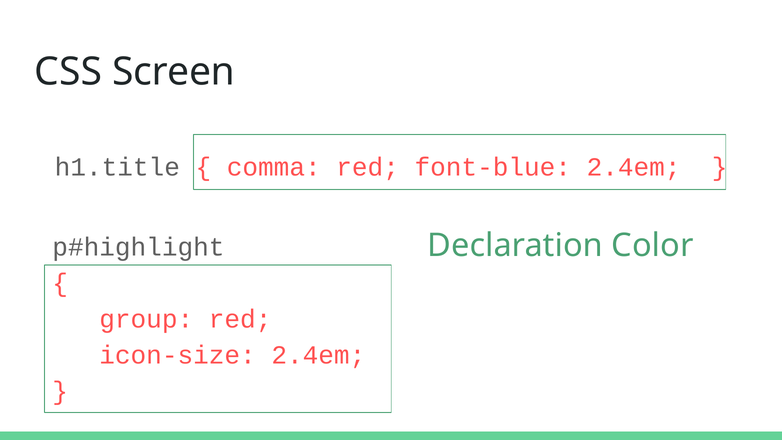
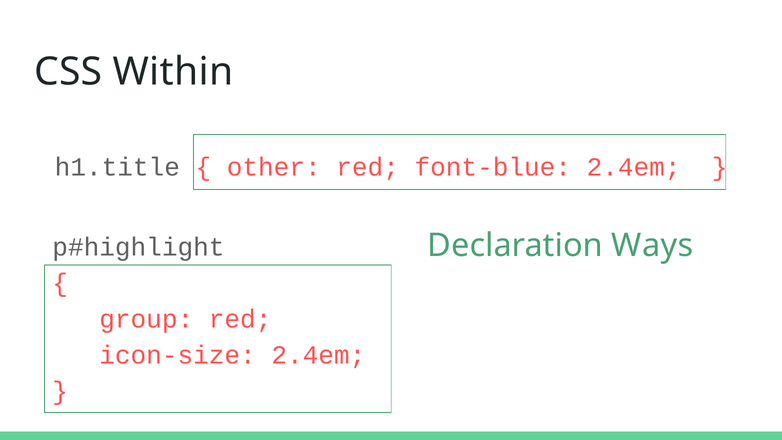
Screen: Screen -> Within (173, 72)
comma: comma -> other (274, 167)
Color: Color -> Ways (652, 245)
